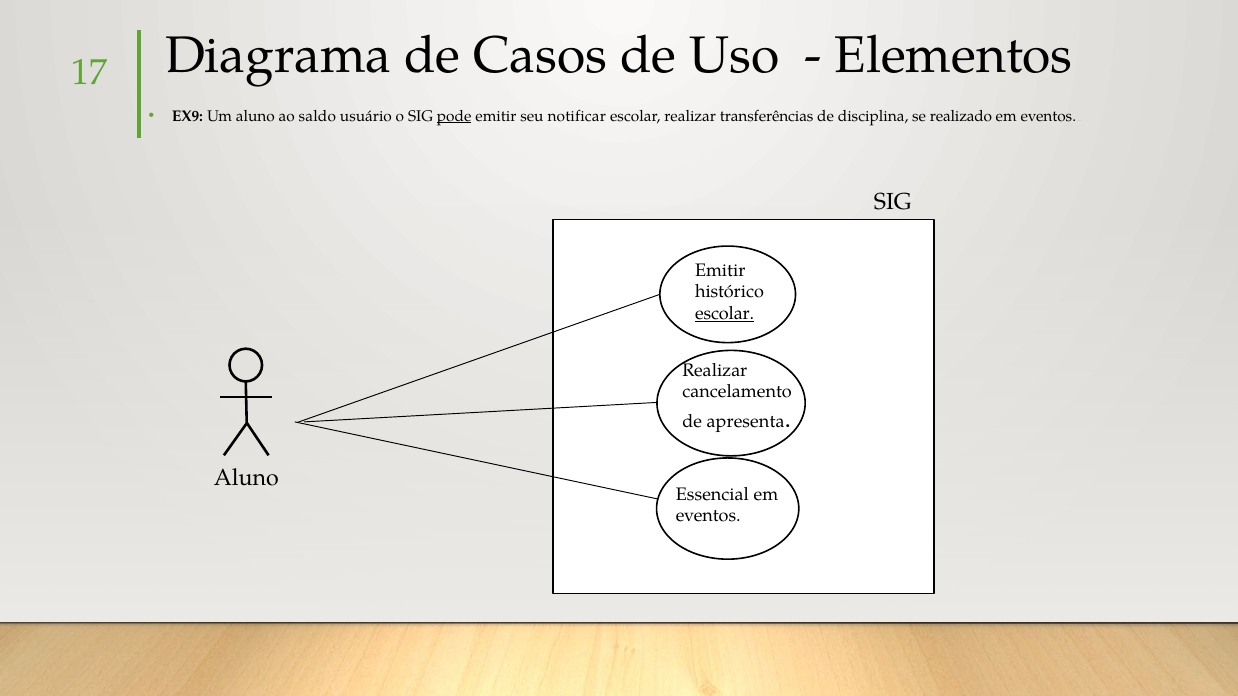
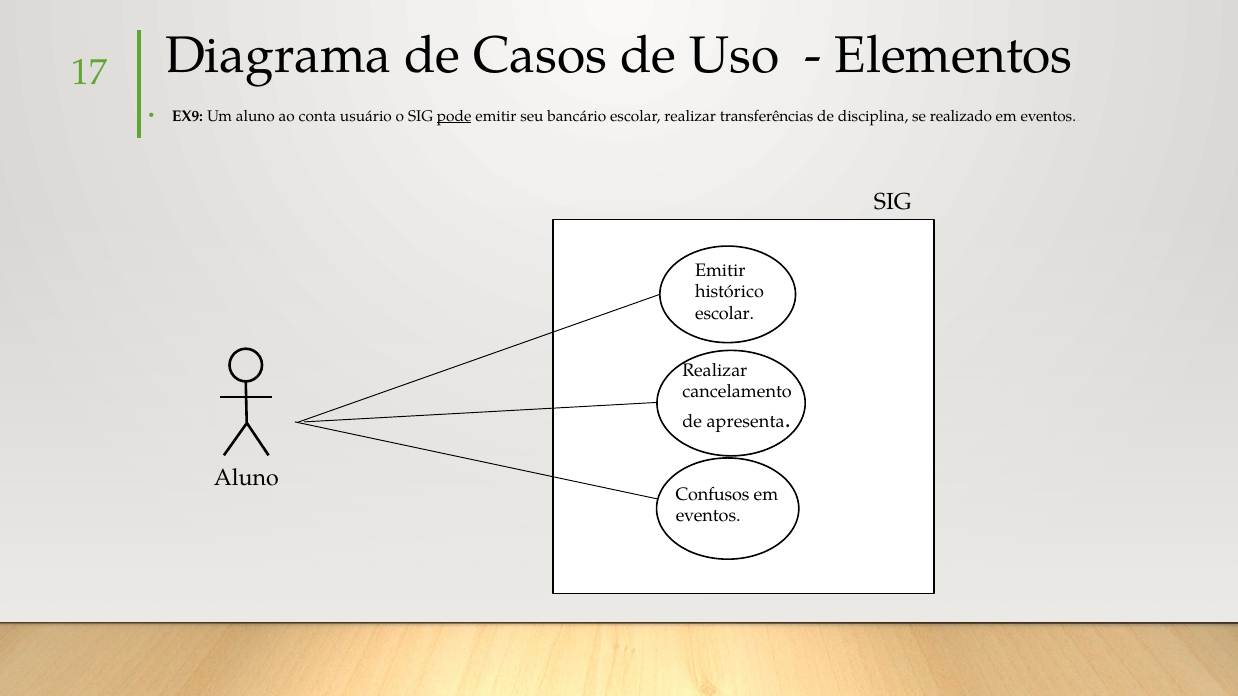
saldo: saldo -> conta (317, 116)
notificar: notificar -> bancário (577, 116)
escolar underline: present -> none (725, 314)
Essencial: Essencial -> Confusos (713, 495)
